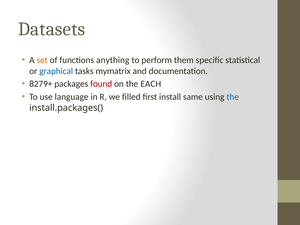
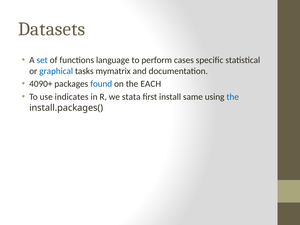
set colour: orange -> blue (42, 60)
anything: anything -> language (113, 60)
them: them -> cases (184, 60)
8279+: 8279+ -> 4090+ (41, 84)
found colour: red -> blue (101, 84)
language: language -> indicates (72, 97)
filled: filled -> stata (131, 97)
